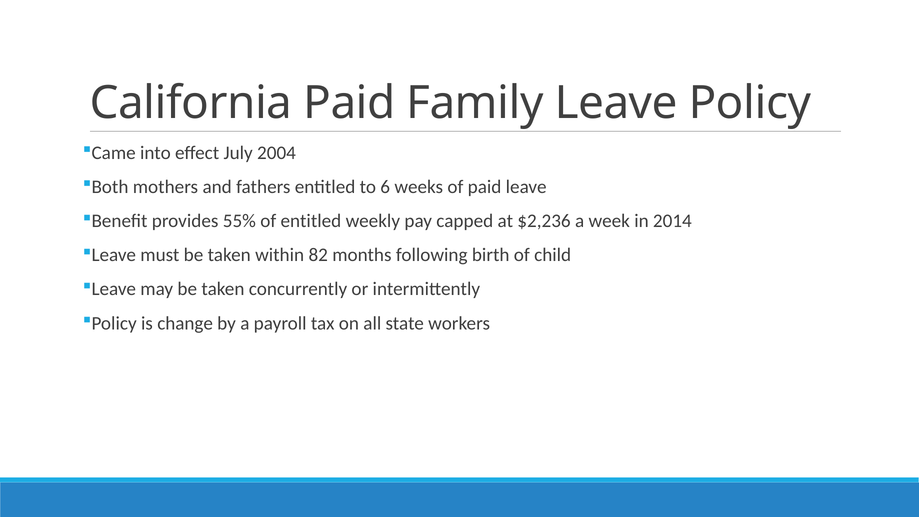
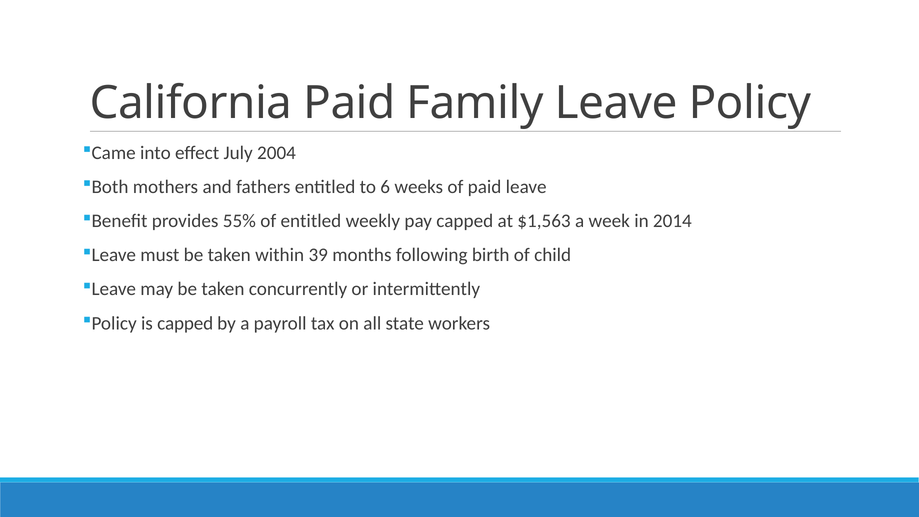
$2,236: $2,236 -> $1,563 (544, 221)
82: 82 -> 39 (318, 255)
is change: change -> capped (185, 323)
